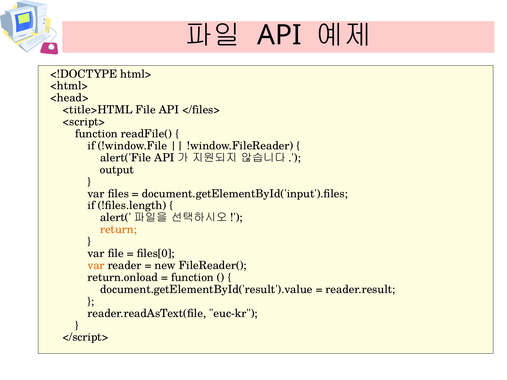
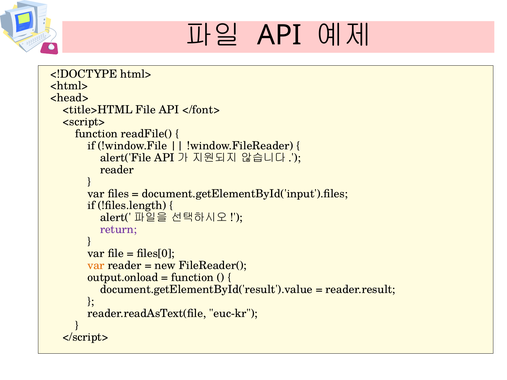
</files>: </files> -> </font> (201, 110)
output: output -> reader (117, 170)
return colour: orange -> purple (118, 230)
return.onload: return.onload -> output.onload (123, 278)
